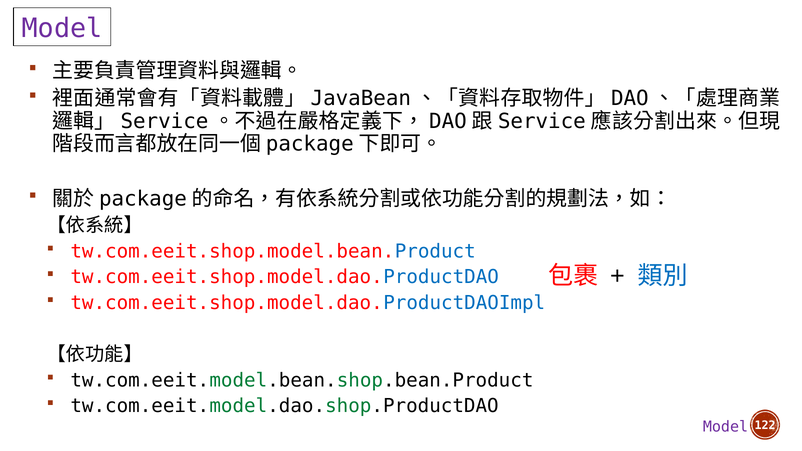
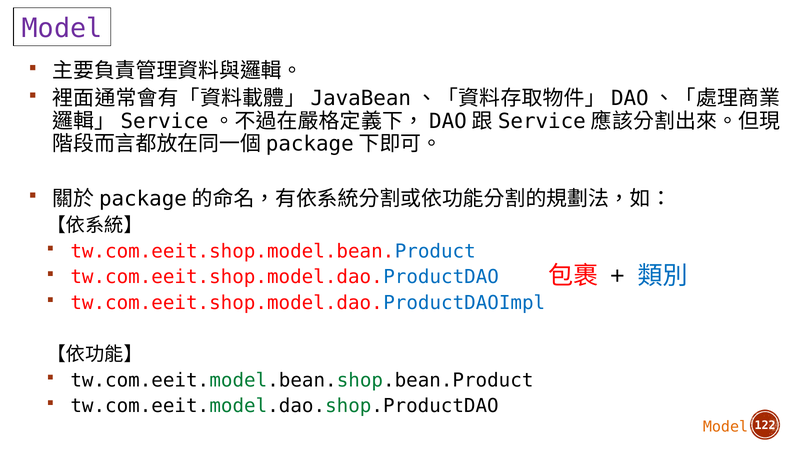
Model colour: purple -> orange (726, 427)
